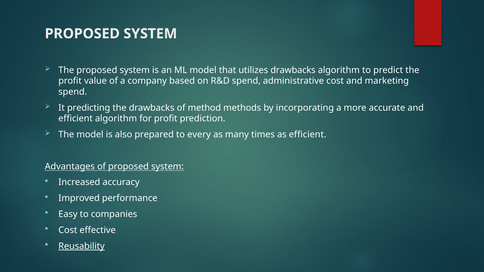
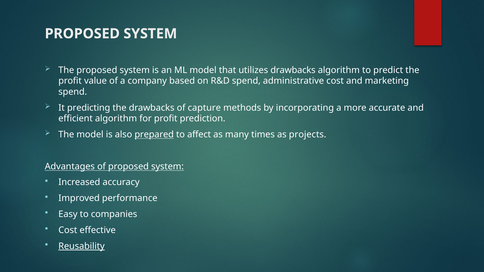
method: method -> capture (204, 108)
prepared underline: none -> present (154, 135)
every: every -> affect (199, 135)
as efficient: efficient -> projects (308, 135)
